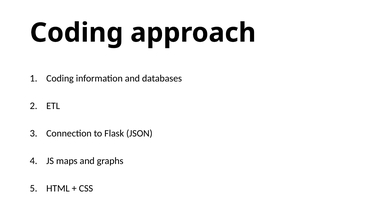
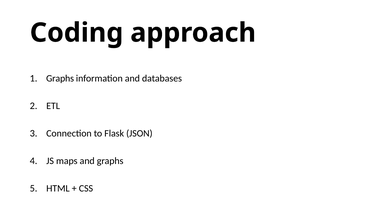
Coding: Coding -> Graphs (60, 78)
